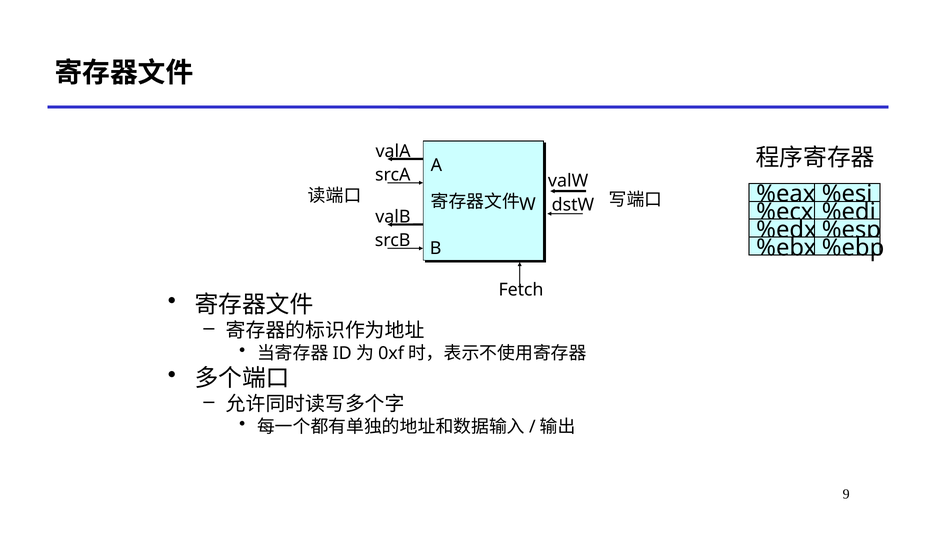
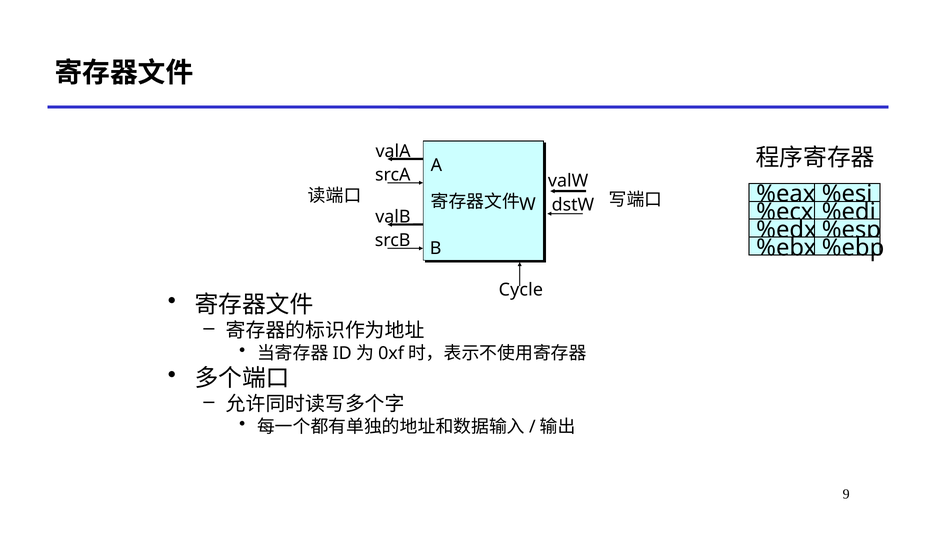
Fetch: Fetch -> Cycle (521, 290)
